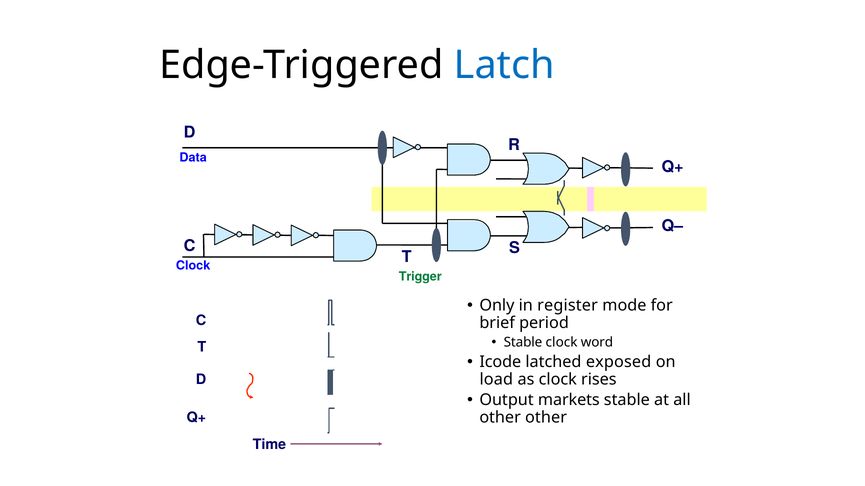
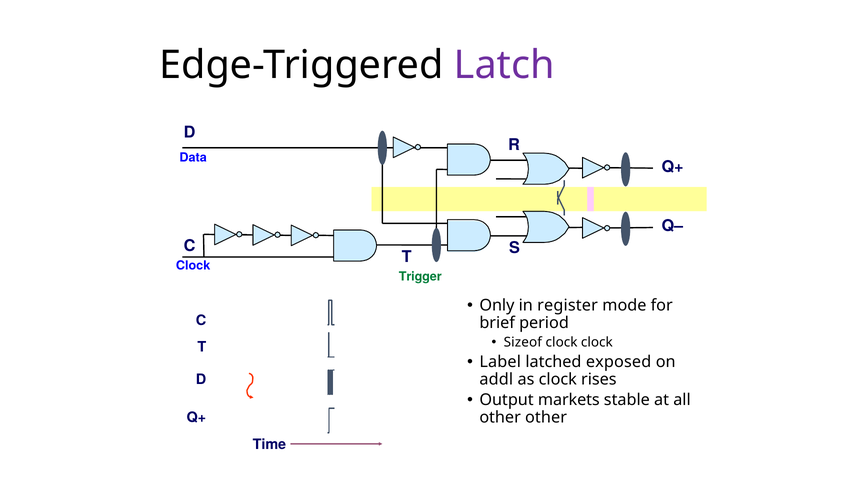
Latch colour: blue -> purple (504, 65)
Stable: Stable -> Sizeof (523, 343)
clock word: word -> clock (597, 343)
Icode: Icode -> Label (500, 362)
load: load -> addl (496, 380)
